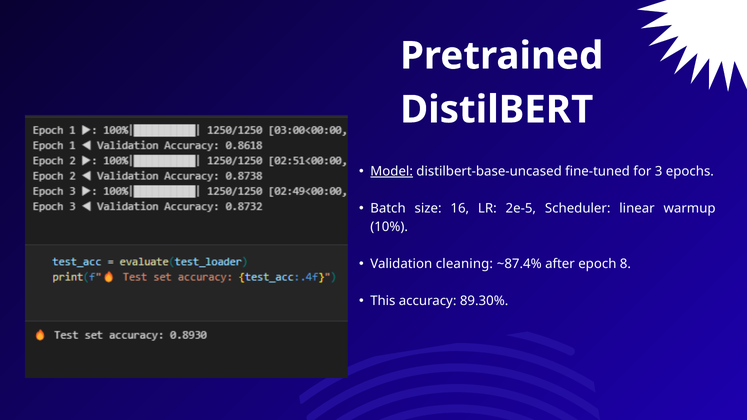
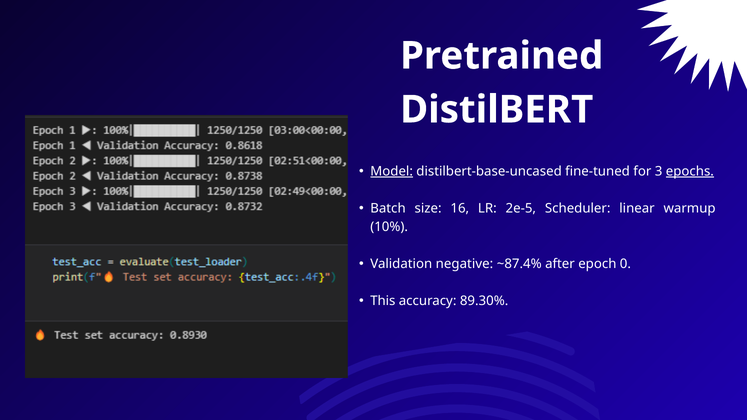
epochs underline: none -> present (690, 171)
cleaning: cleaning -> negative (464, 264)
8: 8 -> 0 (625, 264)
